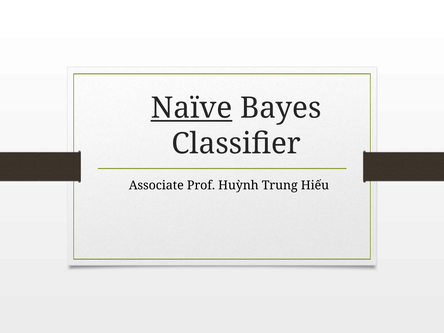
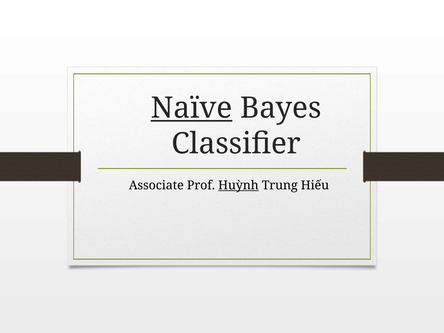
Huỳnh underline: none -> present (238, 185)
